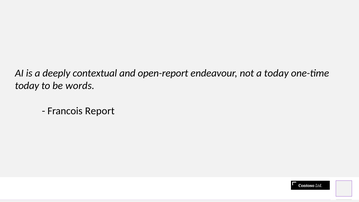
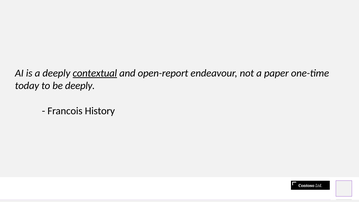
contextual underline: none -> present (95, 73)
a today: today -> paper (276, 73)
be words: words -> deeply (80, 86)
Report: Report -> History (100, 111)
